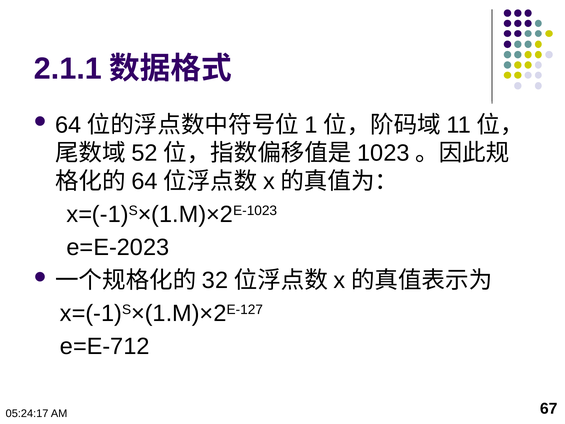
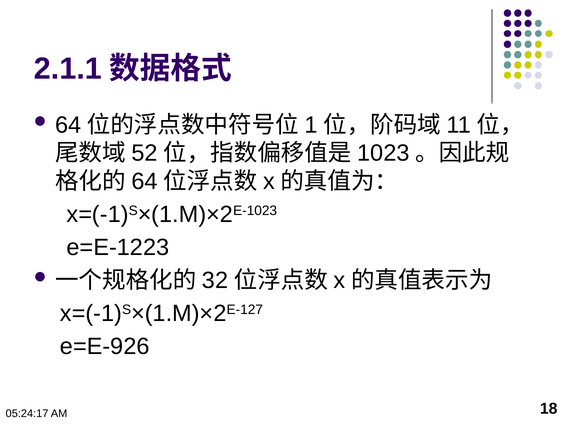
e=E-2023: e=E-2023 -> e=E-1223 (118, 247)
e=E-712: e=E-712 -> e=E-926 (105, 346)
67: 67 -> 18 (549, 409)
